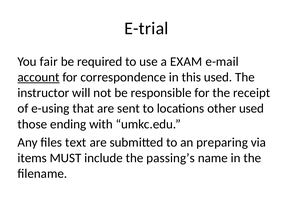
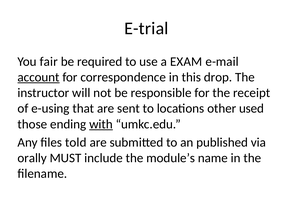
this used: used -> drop (218, 77)
with underline: none -> present (101, 124)
text: text -> told (76, 142)
preparing: preparing -> published (222, 142)
items: items -> orally (32, 158)
passing’s: passing’s -> module’s (171, 158)
